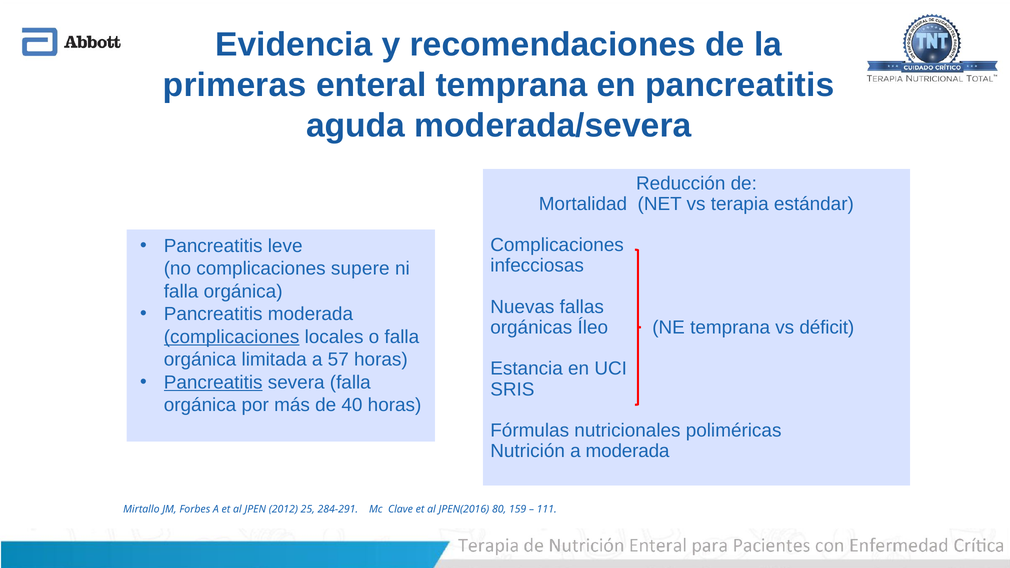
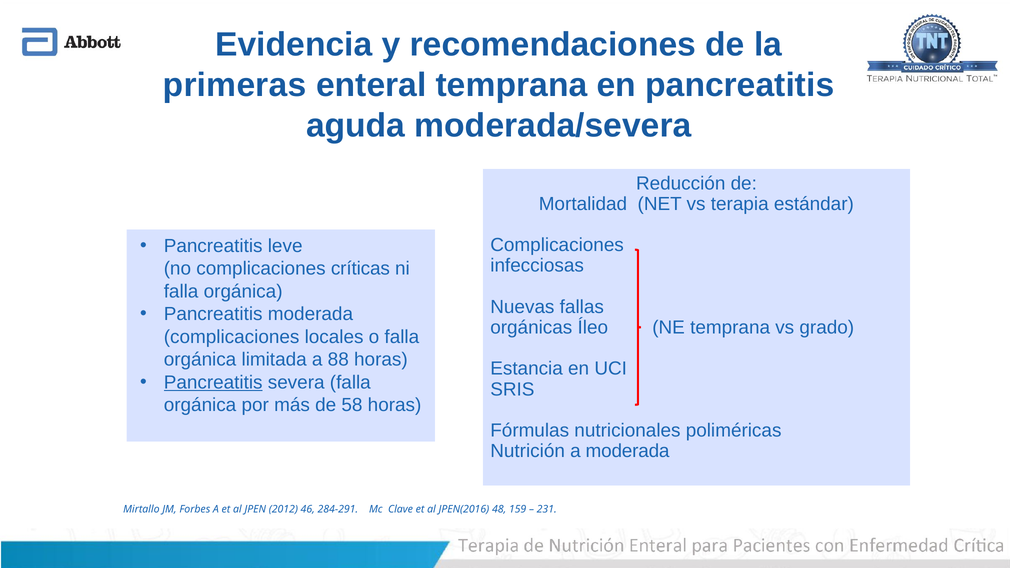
supere: supere -> críticas (360, 269)
déficit: déficit -> grado (827, 328)
complicaciones underline: present -> none (232, 337)
57: 57 -> 88 (338, 360)
40: 40 -> 58 (352, 405)
25: 25 -> 46 (308, 509)
80: 80 -> 48 (499, 509)
111: 111 -> 231 (547, 509)
